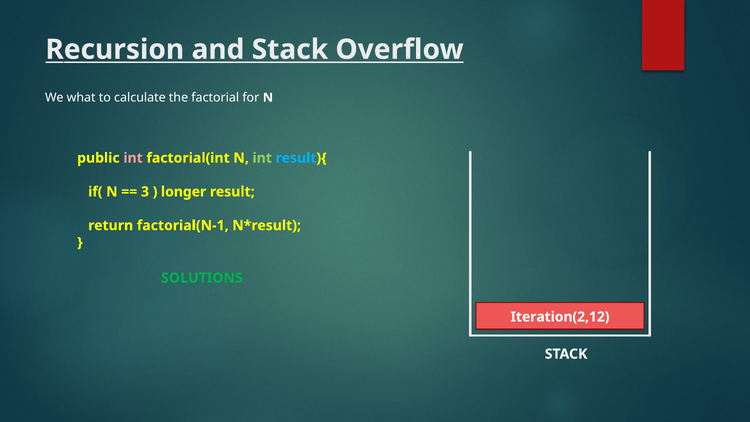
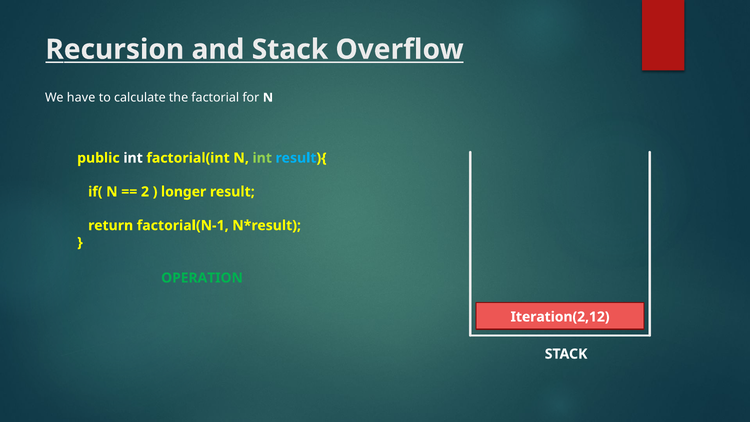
what: what -> have (81, 98)
int colour: pink -> white (133, 158)
3: 3 -> 2 (145, 192)
SOLUTIONS: SOLUTIONS -> OPERATION (202, 278)
